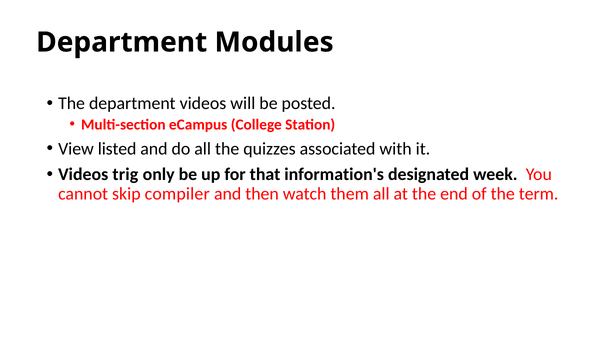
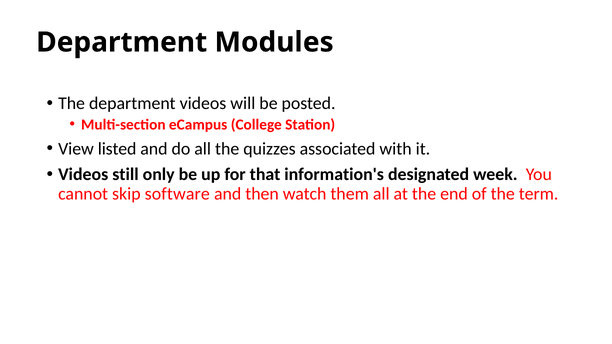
trig: trig -> still (125, 174)
compiler: compiler -> software (177, 194)
